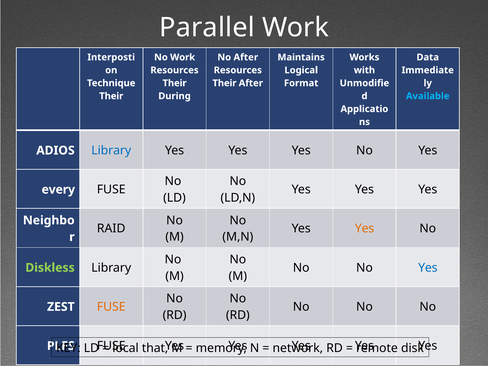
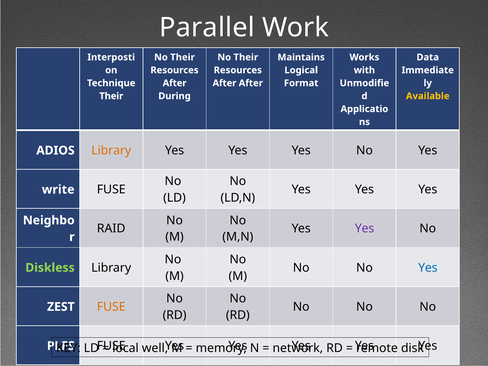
Work: Work -> Their (183, 57)
After: After -> Their (246, 57)
Their: Their -> After (175, 83)
Their: Their -> After (224, 83)
Available colour: light blue -> yellow (428, 96)
Library colour: blue -> orange (111, 150)
every: every -> write (58, 190)
Yes colour: orange -> purple (365, 229)
that: that -> well (155, 348)
